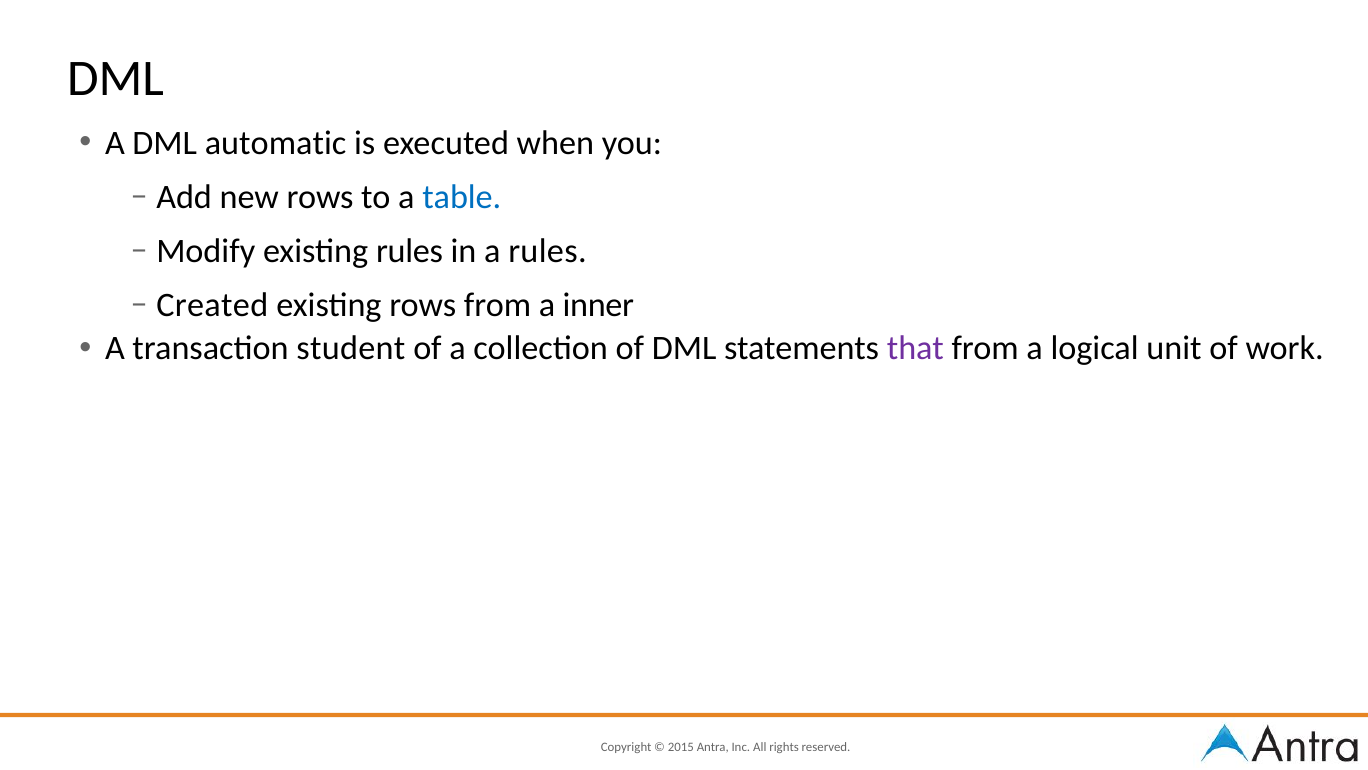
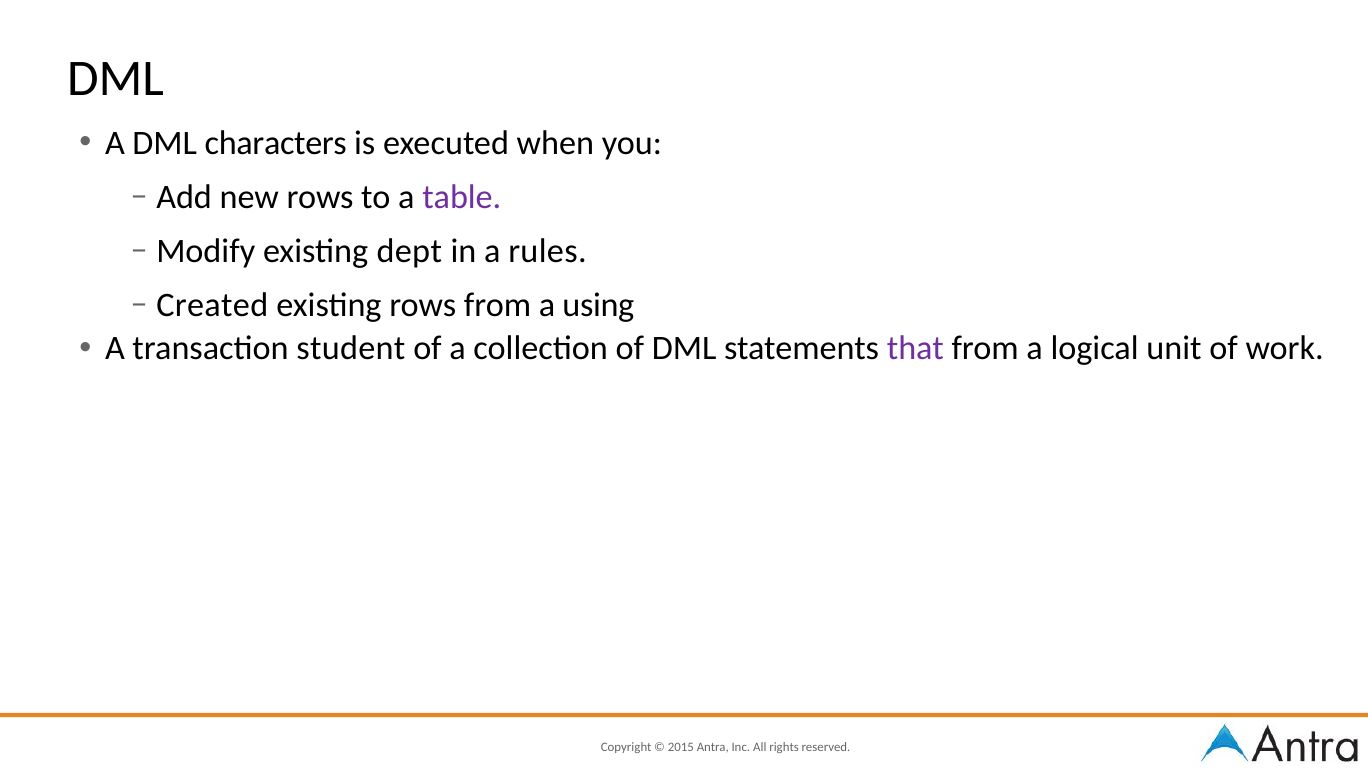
automatic: automatic -> characters (276, 143)
table colour: blue -> purple (462, 197)
existing rules: rules -> dept (409, 251)
inner: inner -> using (598, 305)
